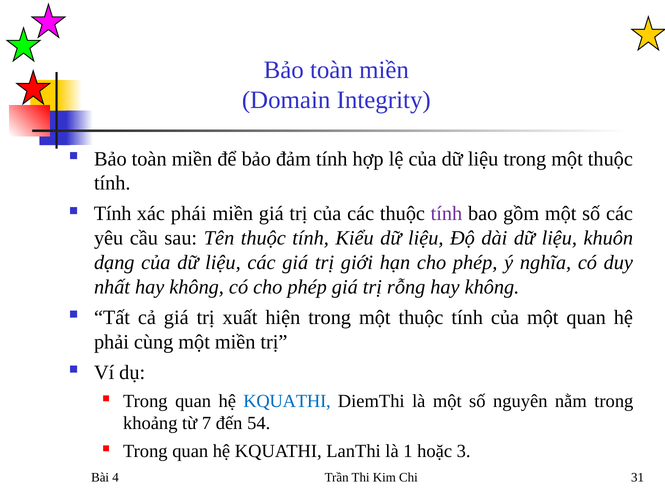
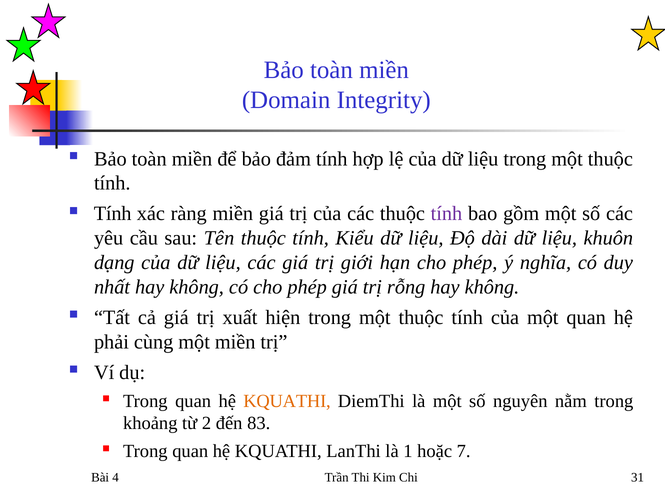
phái: phái -> ràng (189, 214)
KQUATHI colour: blue -> orange (287, 401)
7: 7 -> 2 (207, 423)
54: 54 -> 83 (259, 423)
3: 3 -> 7 (464, 451)
